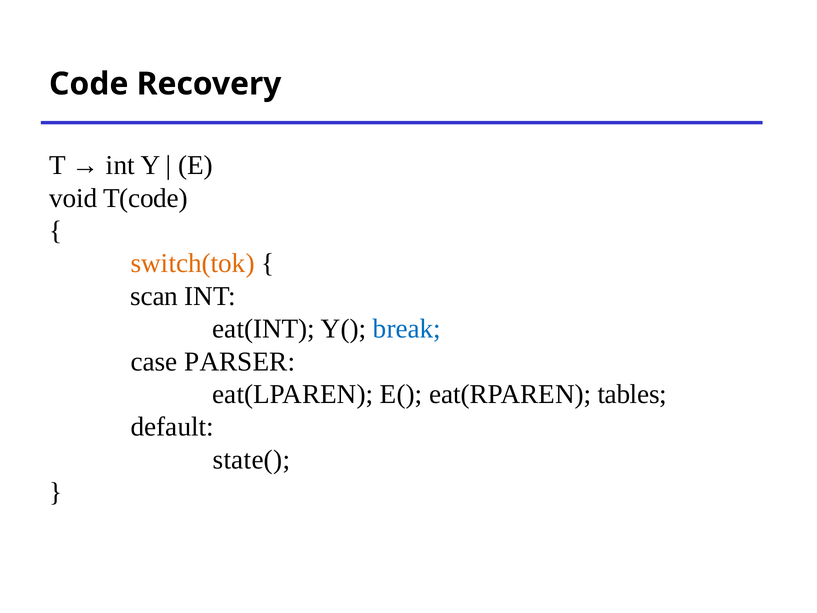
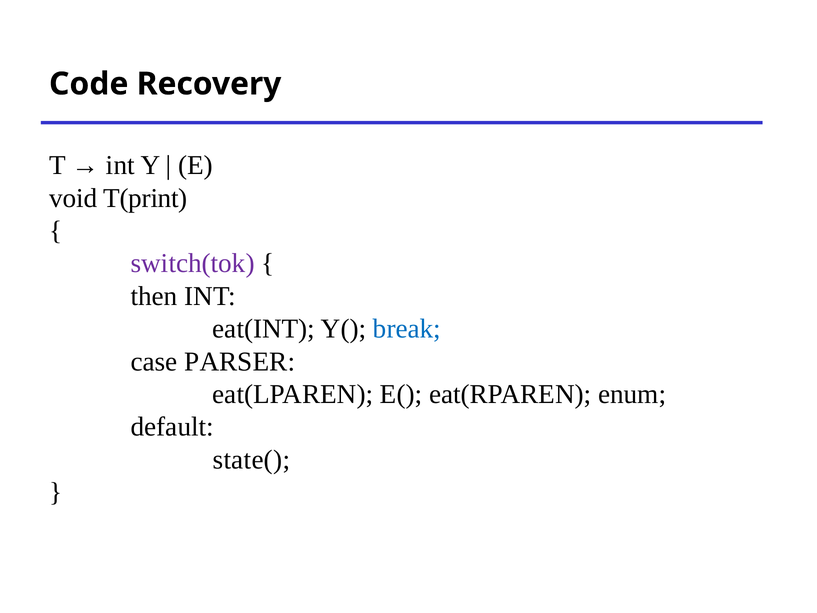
T(code: T(code -> T(print (145, 198)
switch(tok colour: orange -> purple (193, 263)
scan: scan -> then (154, 296)
tables: tables -> enum (632, 394)
